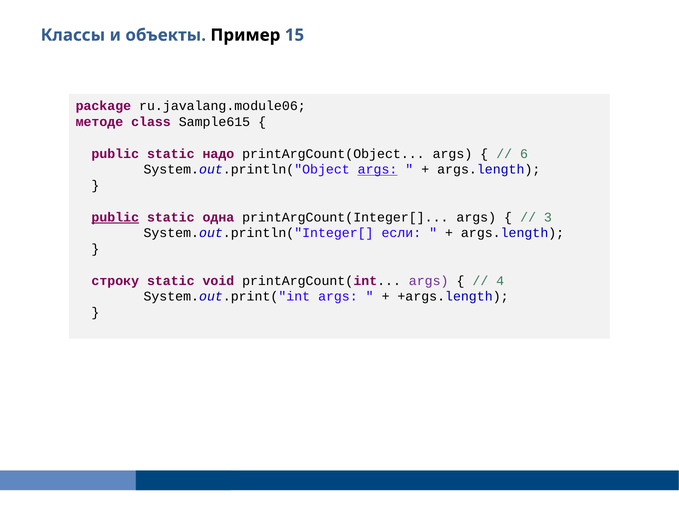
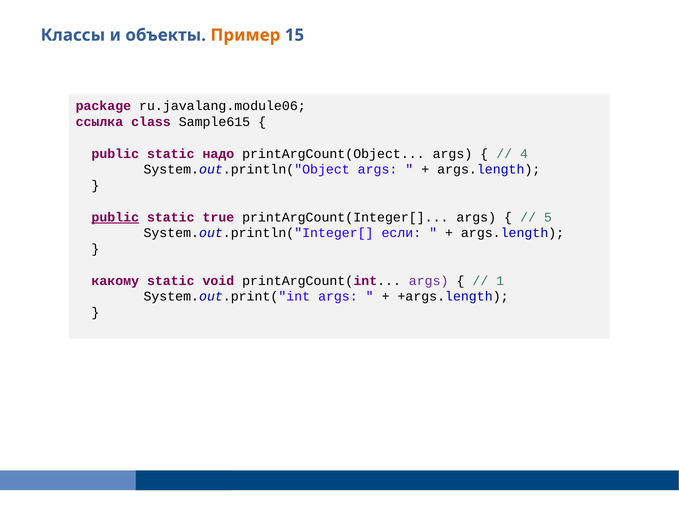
Пример colour: black -> orange (245, 35)
методе: методе -> ссылка (99, 122)
6: 6 -> 4 (524, 153)
args underline: present -> none (378, 169)
одна: одна -> true (218, 217)
3: 3 -> 5 (548, 217)
строку: строку -> какому (115, 280)
4: 4 -> 1 (500, 280)
